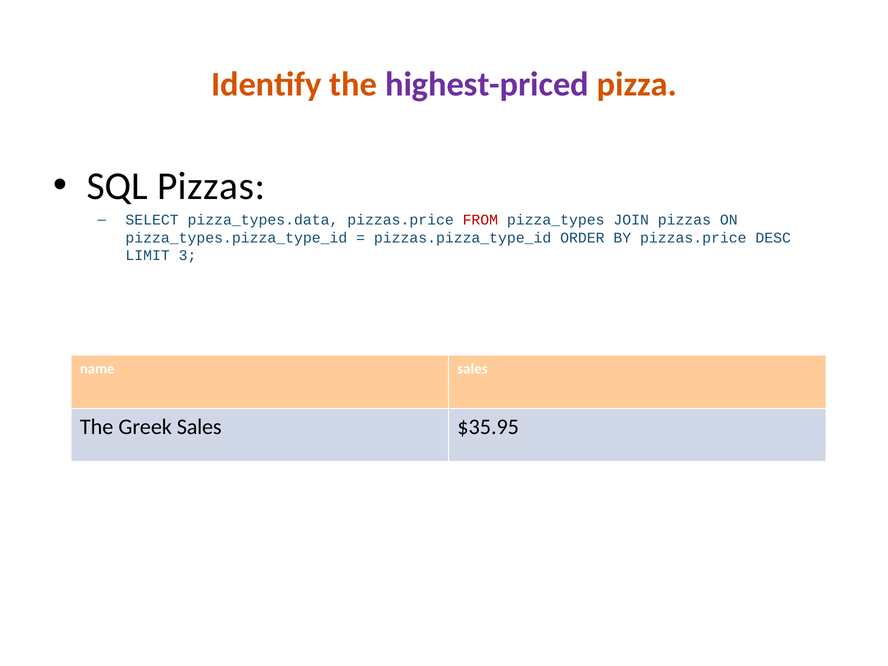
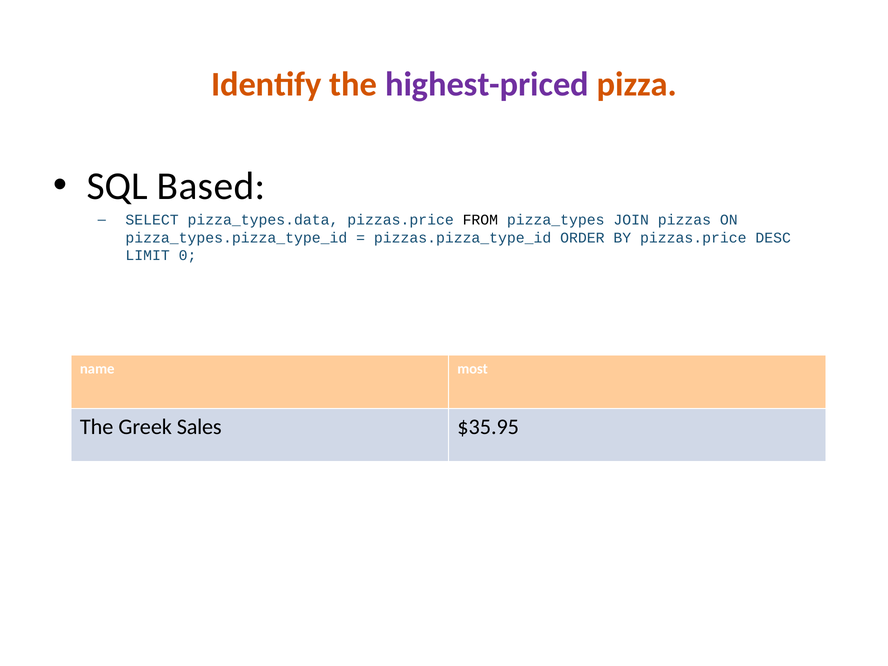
SQL Pizzas: Pizzas -> Based (211, 186)
FROM colour: red -> black (480, 220)
3: 3 -> 0 (188, 256)
name sales: sales -> most (473, 369)
